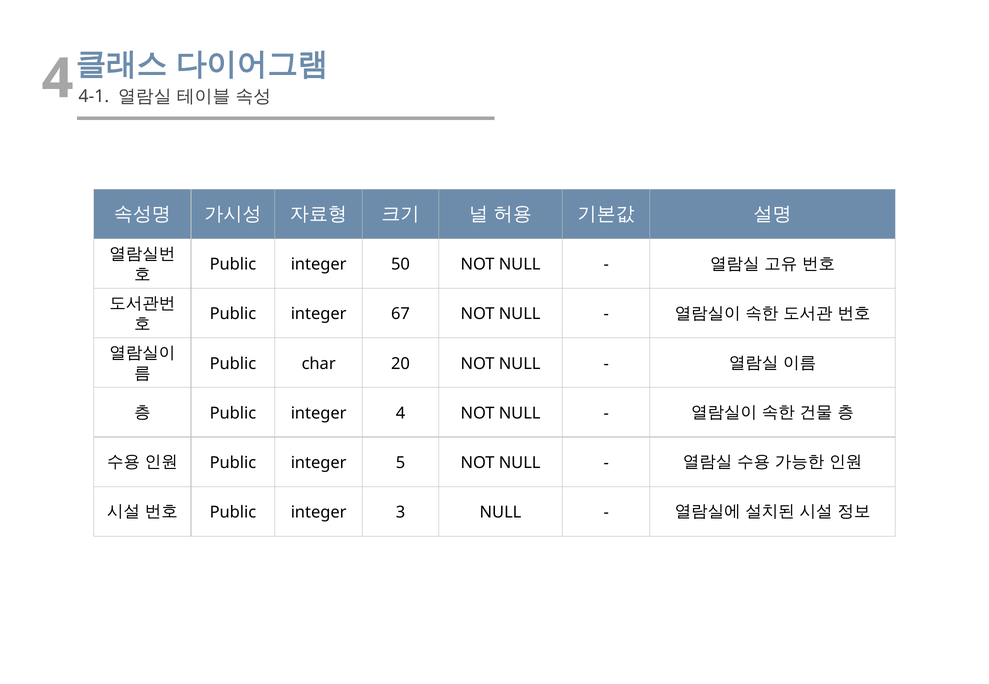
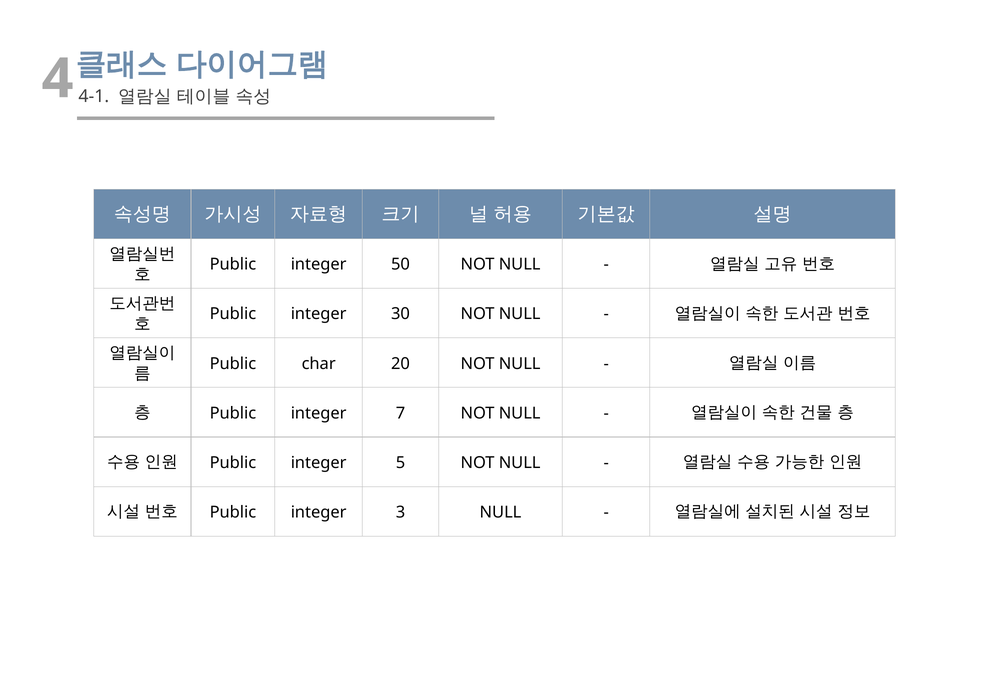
67: 67 -> 30 (401, 314)
integer 4: 4 -> 7 (401, 414)
